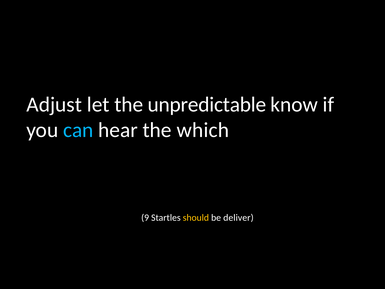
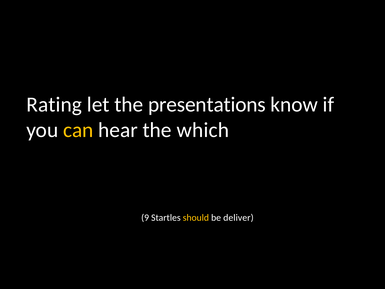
Adjust: Adjust -> Rating (54, 104)
unpredictable: unpredictable -> presentations (207, 104)
can colour: light blue -> yellow (78, 130)
